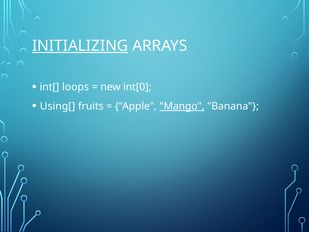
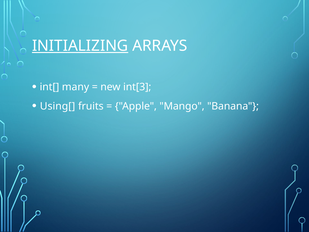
loops: loops -> many (76, 87)
int[0: int[0 -> int[3 (137, 87)
Mango underline: present -> none (182, 106)
